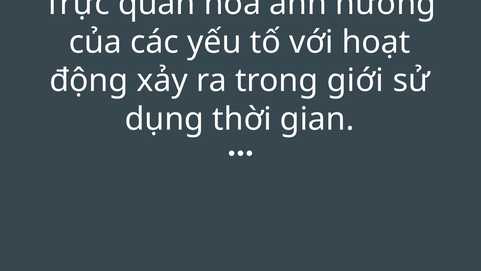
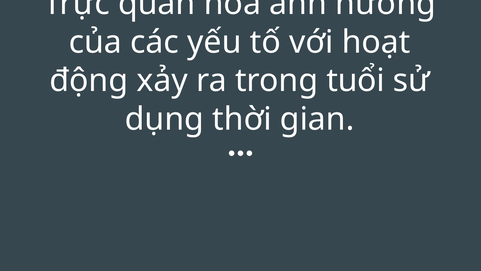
giới: giới -> tuổi (356, 81)
